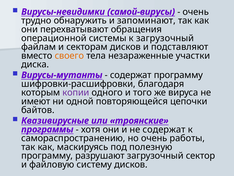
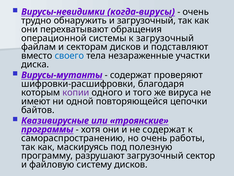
самой-вирусы: самой-вирусы -> когда-вирусы (141, 12)
и запоминают: запоминают -> загрузочный (146, 21)
своего colour: orange -> blue (69, 56)
содержат программу: программу -> проверяют (178, 75)
